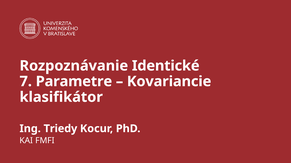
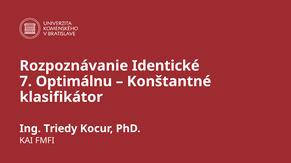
Parametre: Parametre -> Optimálnu (74, 82)
Kovariancie: Kovariancie -> Konštantné (169, 82)
